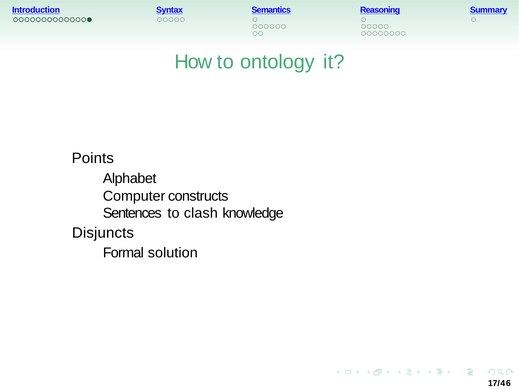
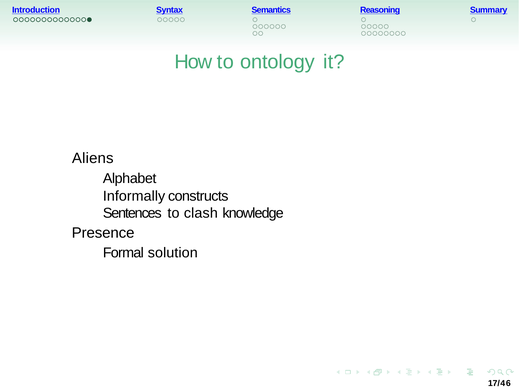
Points: Points -> Aliens (93, 159)
Computer: Computer -> Informally (134, 196)
Disjuncts: Disjuncts -> Presence (103, 233)
